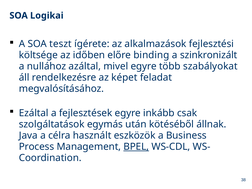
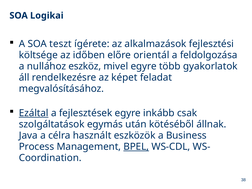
binding: binding -> orientál (151, 55)
szinkronizált: szinkronizált -> feldolgozása (209, 55)
azáltal: azáltal -> eszköz (85, 66)
szabályokat: szabályokat -> gyakorlatok (210, 66)
Ezáltal underline: none -> present (34, 113)
